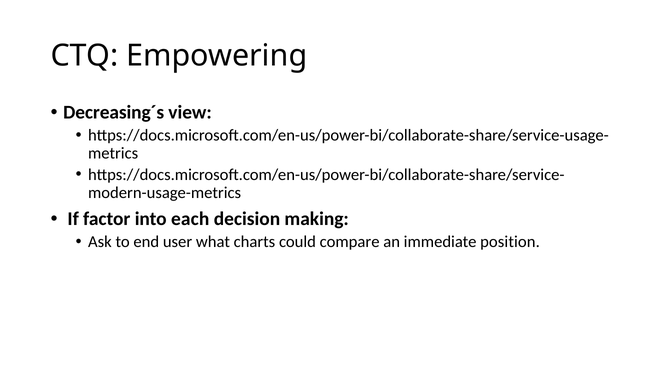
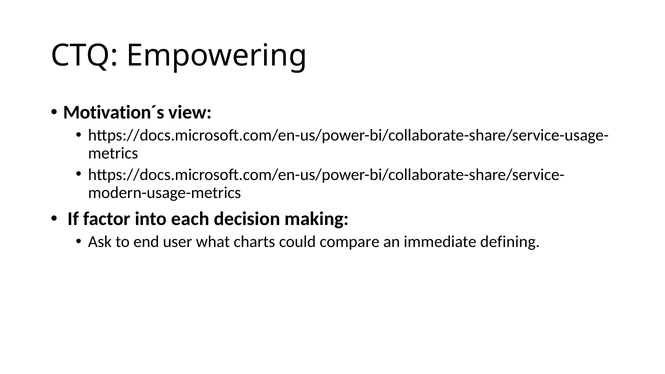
Decreasing´s: Decreasing´s -> Motivation´s (114, 112)
position: position -> defining (510, 242)
